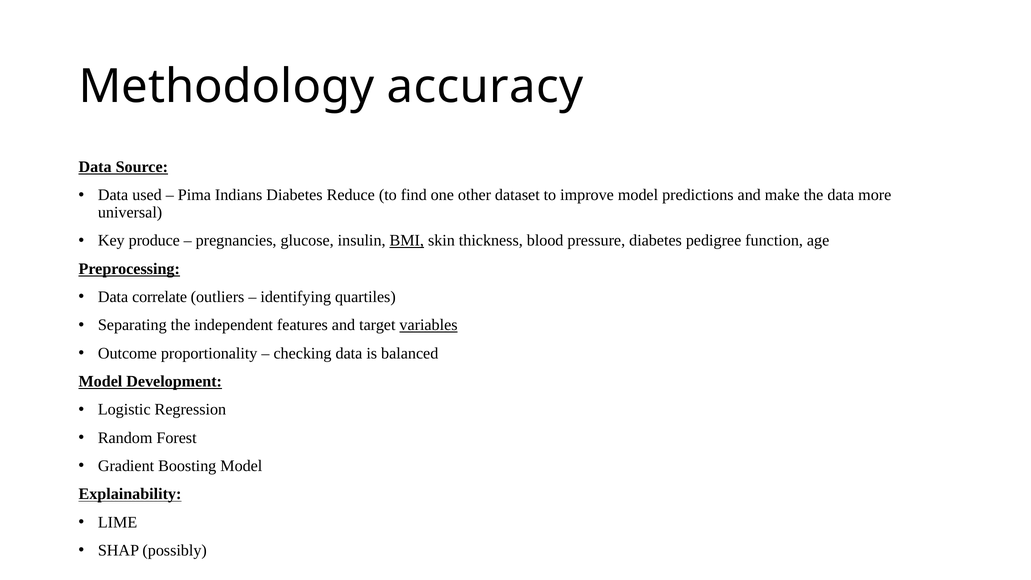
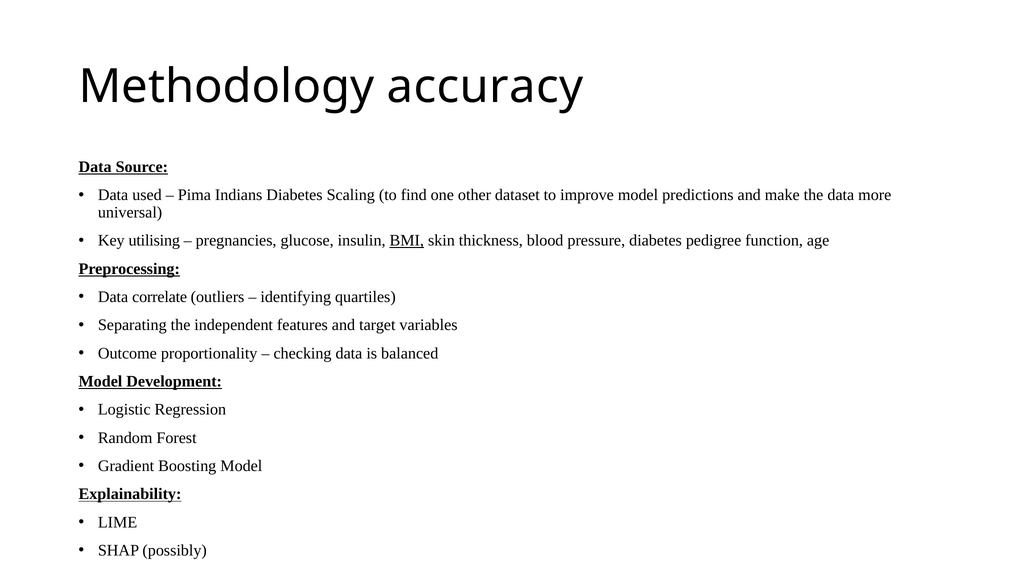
Reduce: Reduce -> Scaling (351, 195)
produce: produce -> utilising (154, 241)
variables underline: present -> none (428, 325)
